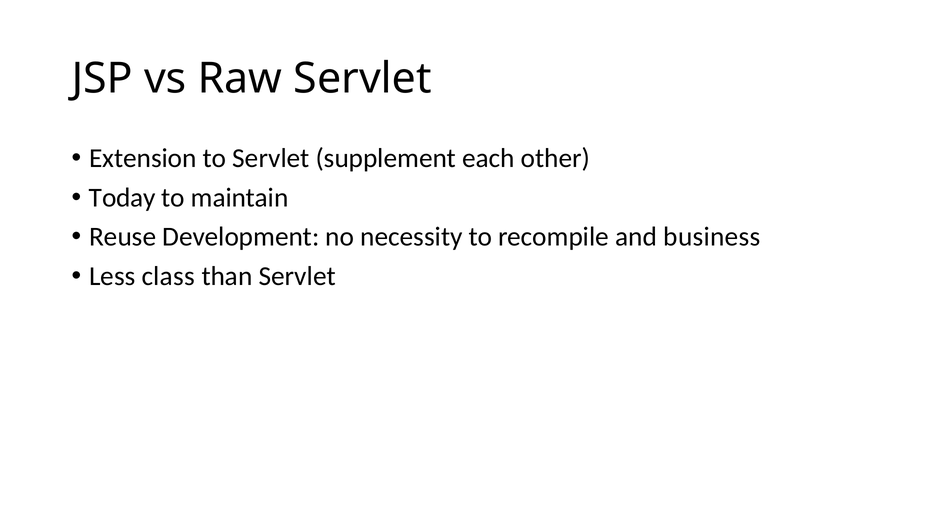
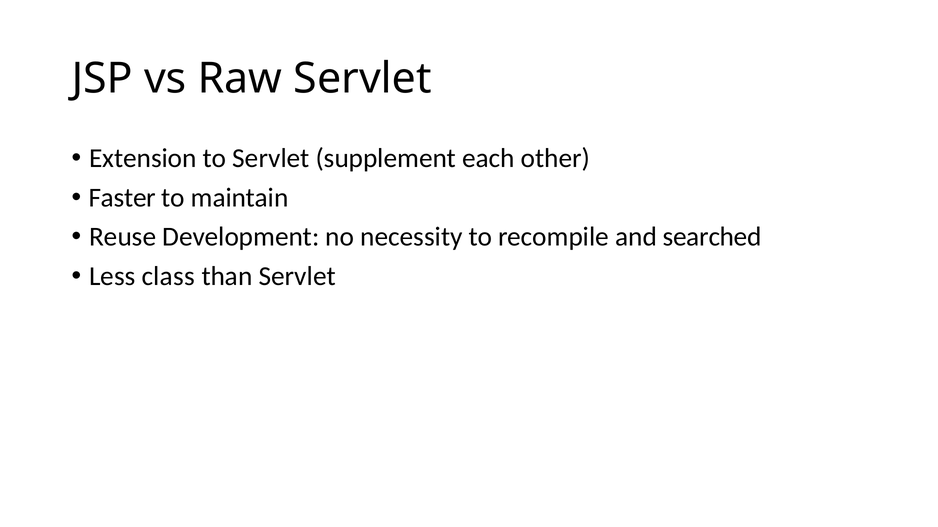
Today: Today -> Faster (122, 198)
business: business -> searched (712, 237)
